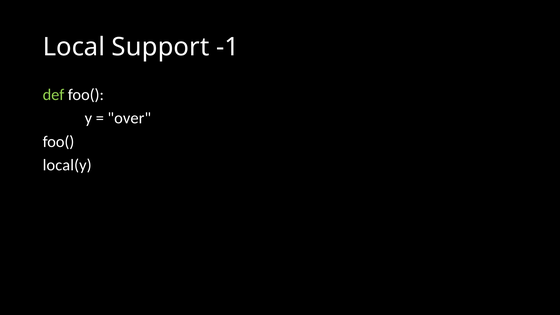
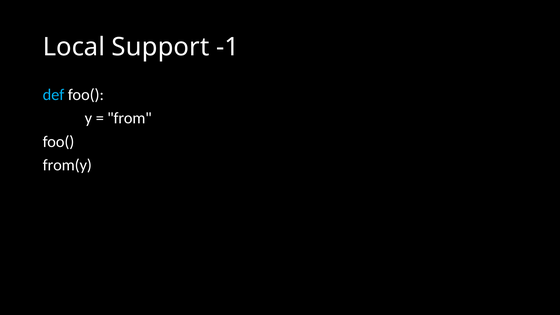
def colour: light green -> light blue (53, 95)
over: over -> from (129, 118)
local(y: local(y -> from(y (67, 165)
